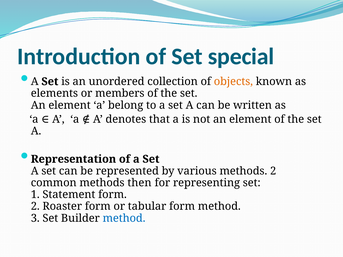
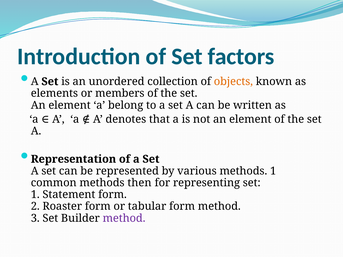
special: special -> factors (241, 57)
methods 2: 2 -> 1 (273, 171)
method colour: blue -> purple (124, 218)
